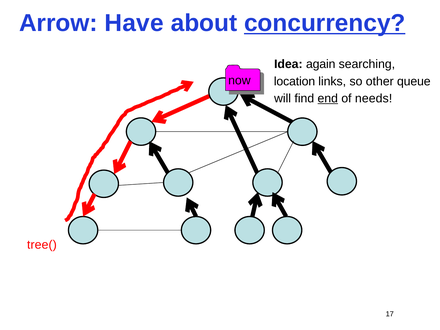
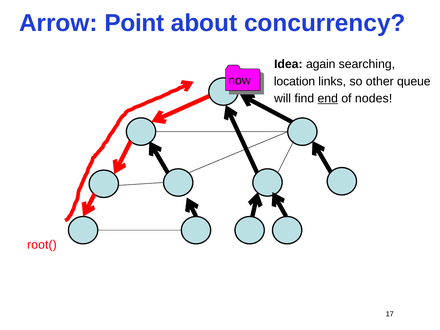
Have: Have -> Point (134, 23)
concurrency underline: present -> none (325, 23)
needs: needs -> nodes (374, 98)
tree(: tree( -> root( (42, 245)
